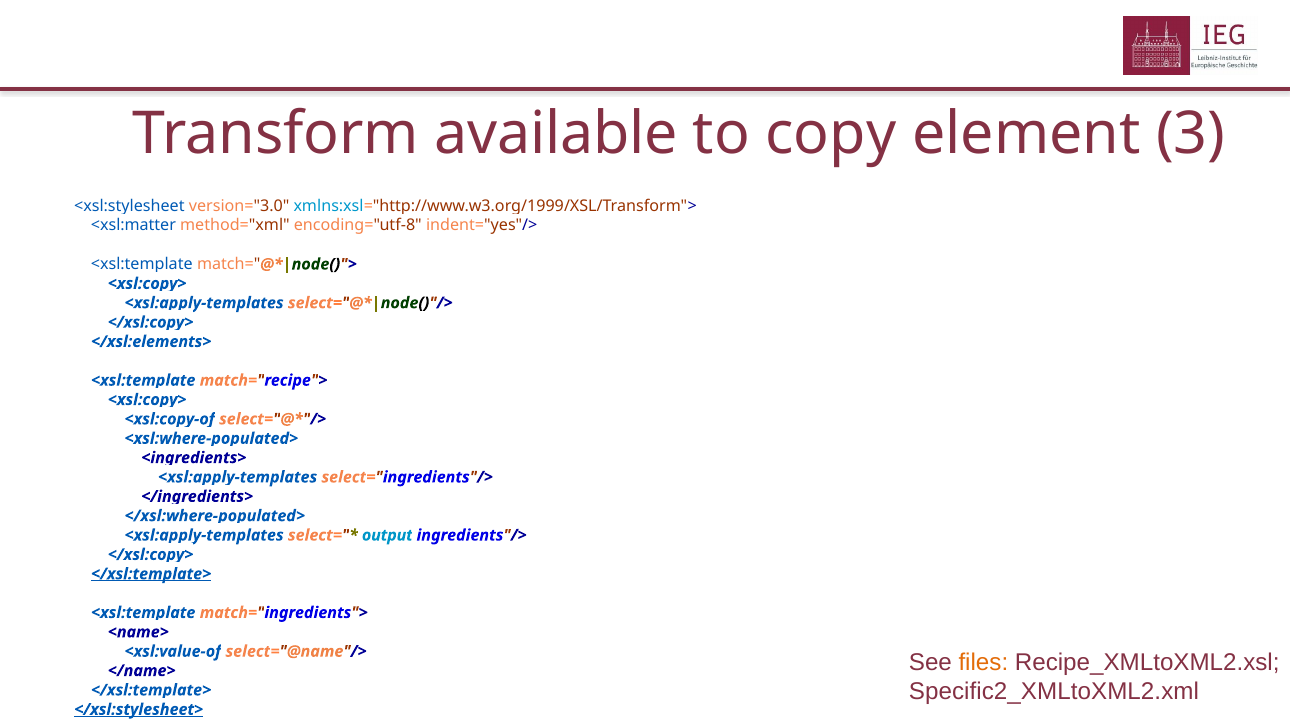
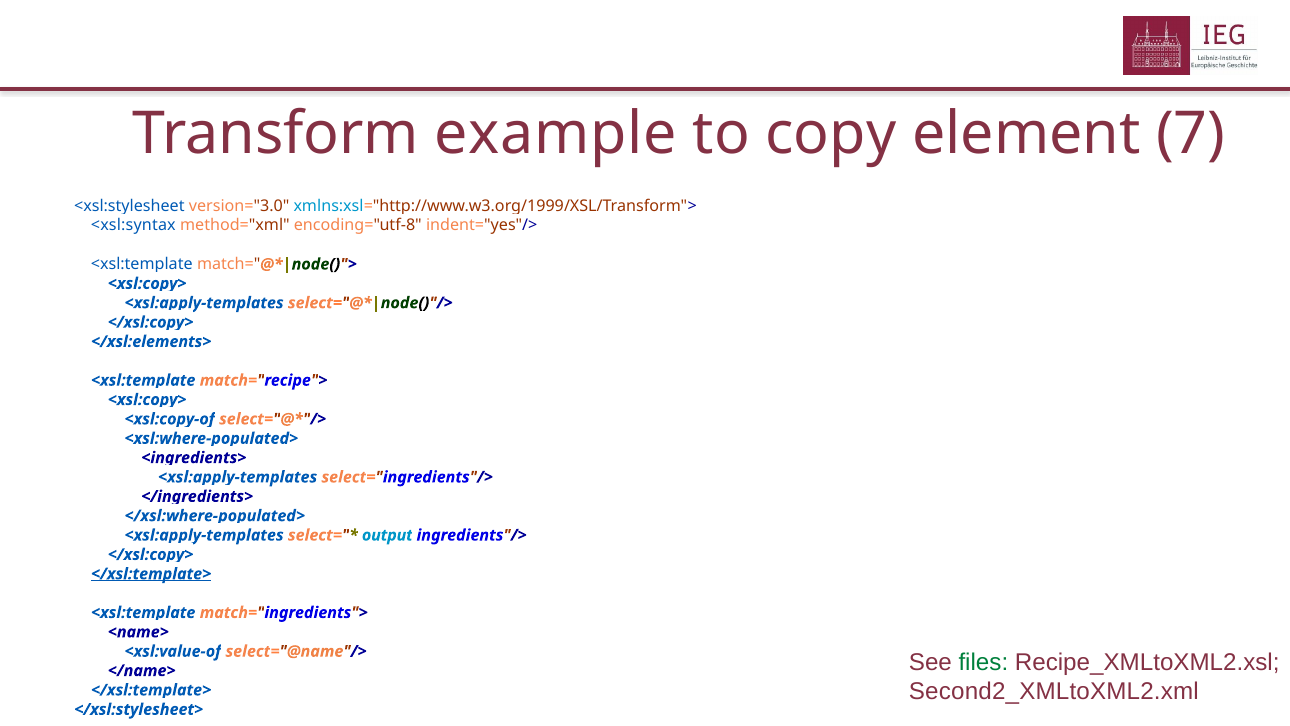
available: available -> example (556, 134)
3: 3 -> 7 (1191, 134)
<xsl:matter: <xsl:matter -> <xsl:syntax (133, 225)
files colour: orange -> green (983, 662)
Specific2_XMLtoXML2.xml: Specific2_XMLtoXML2.xml -> Second2_XMLtoXML2.xml (1054, 691)
</xsl:stylesheet> underline: present -> none (139, 709)
